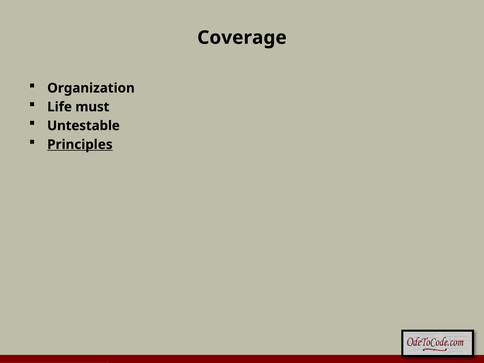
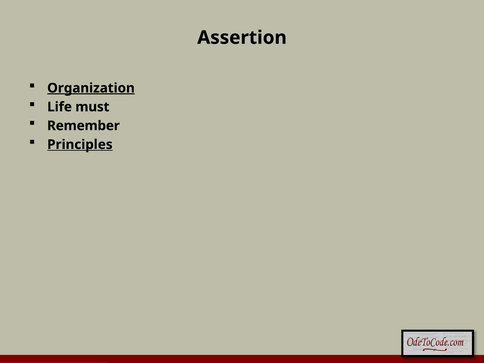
Coverage: Coverage -> Assertion (242, 38)
Organization underline: none -> present (91, 88)
Untestable: Untestable -> Remember (83, 126)
